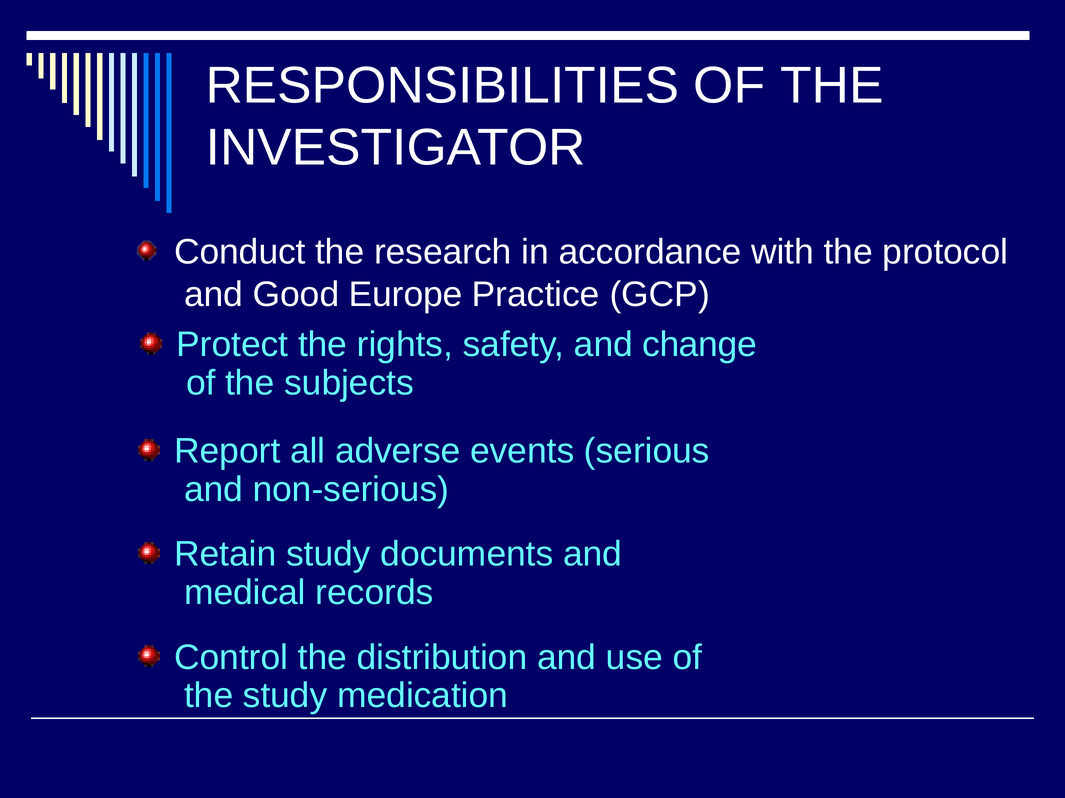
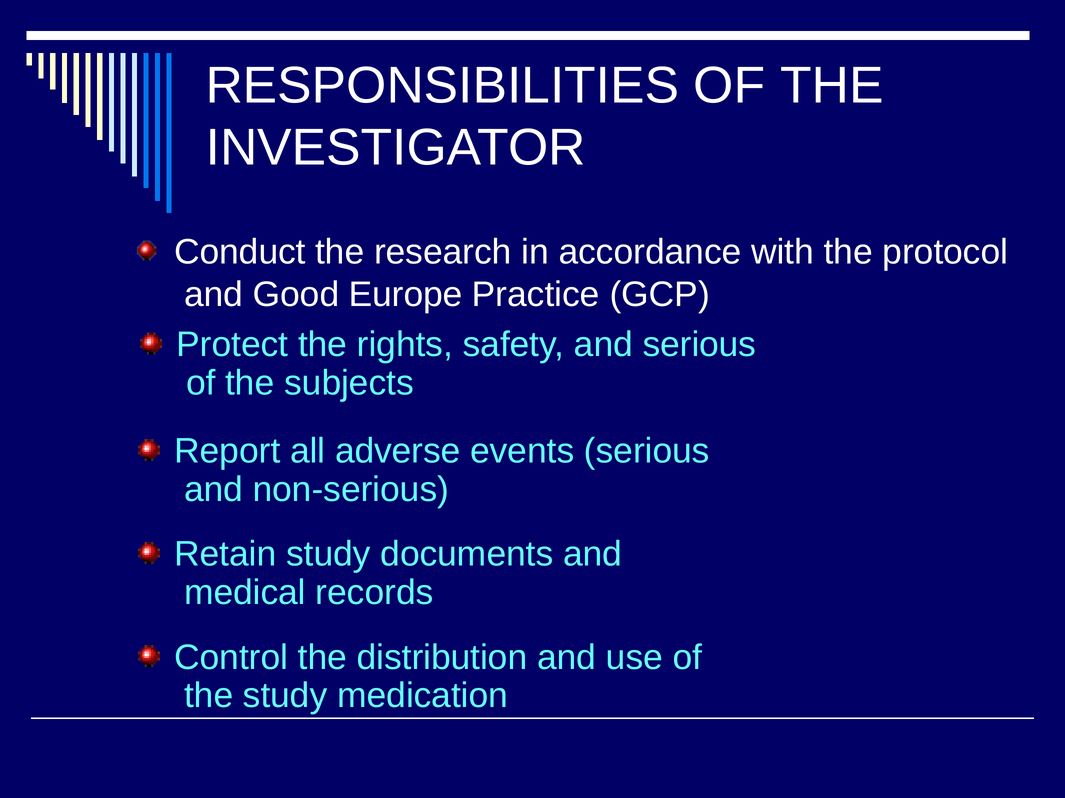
and change: change -> serious (699, 345)
